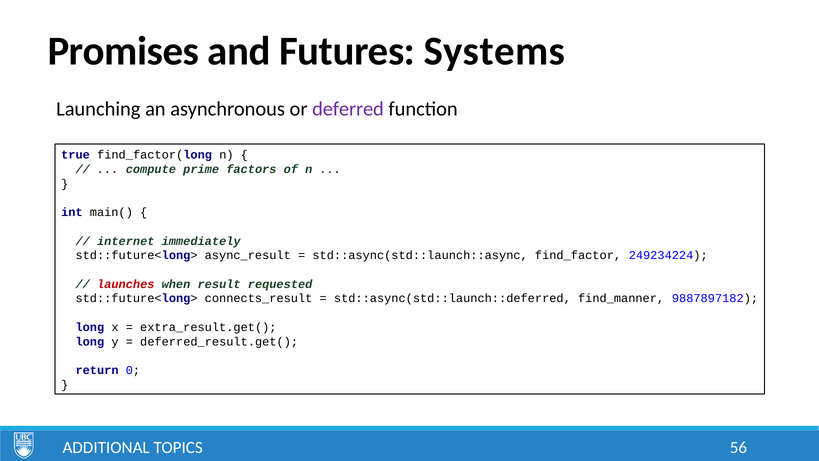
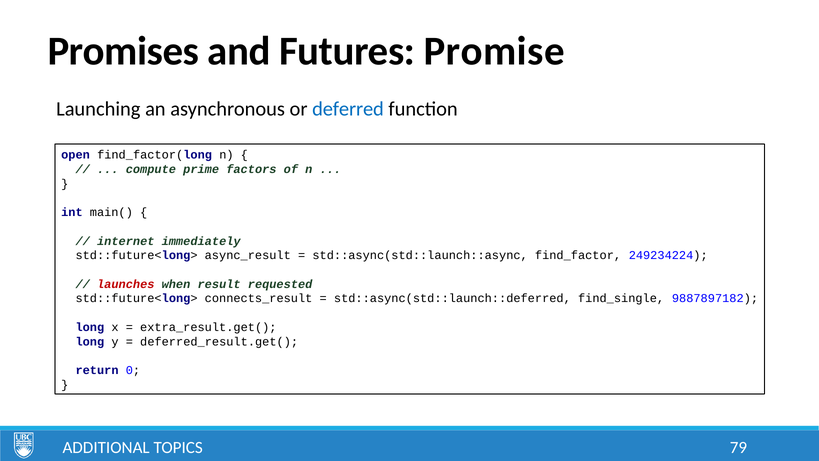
Systems: Systems -> Promise (494, 51)
deferred colour: purple -> blue (348, 109)
true: true -> open (76, 155)
find_manner: find_manner -> find_single (621, 298)
56: 56 -> 79 (738, 447)
